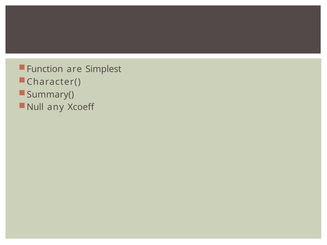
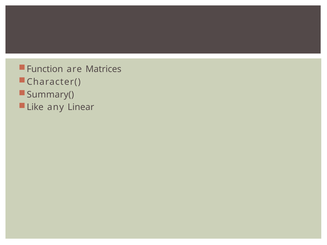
Simplest: Simplest -> Matrices (103, 69)
Null: Null -> Like (35, 107)
Xcoeff: Xcoeff -> Linear (81, 107)
